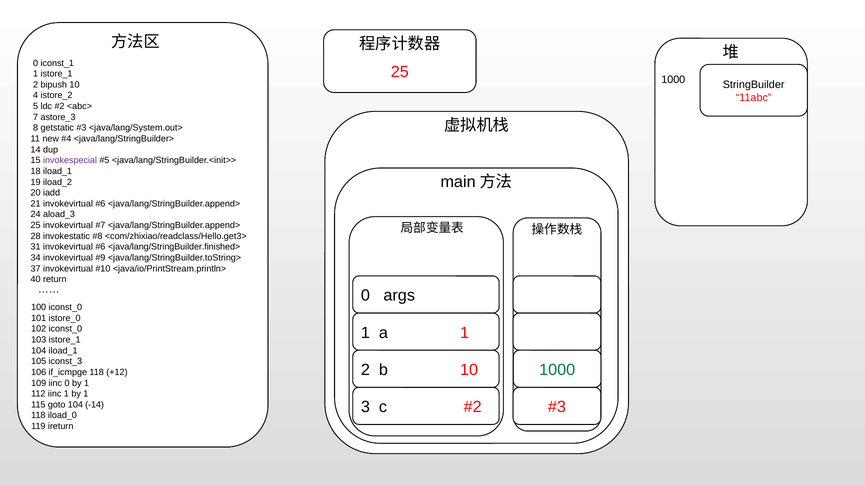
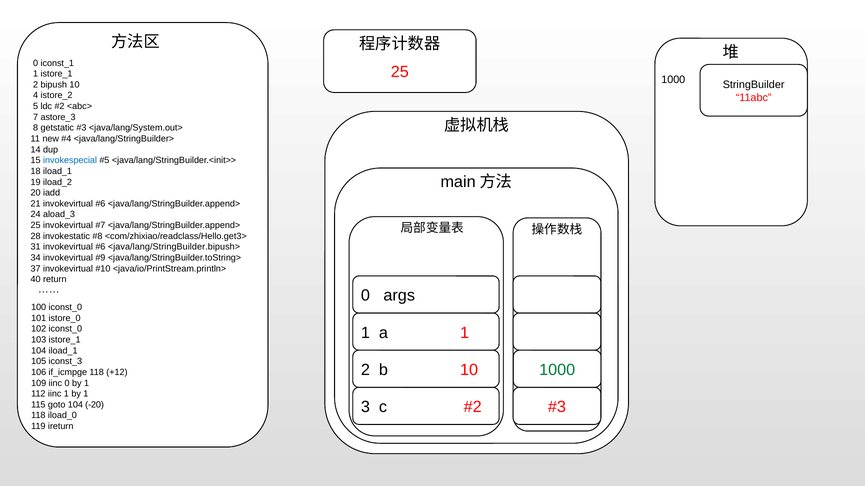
invokespecial colour: purple -> blue (70, 161)
<java/lang/StringBuilder.finished>: <java/lang/StringBuilder.finished> -> <java/lang/StringBuilder.bipush> (174, 247)
-14: -14 -> -20 (95, 405)
